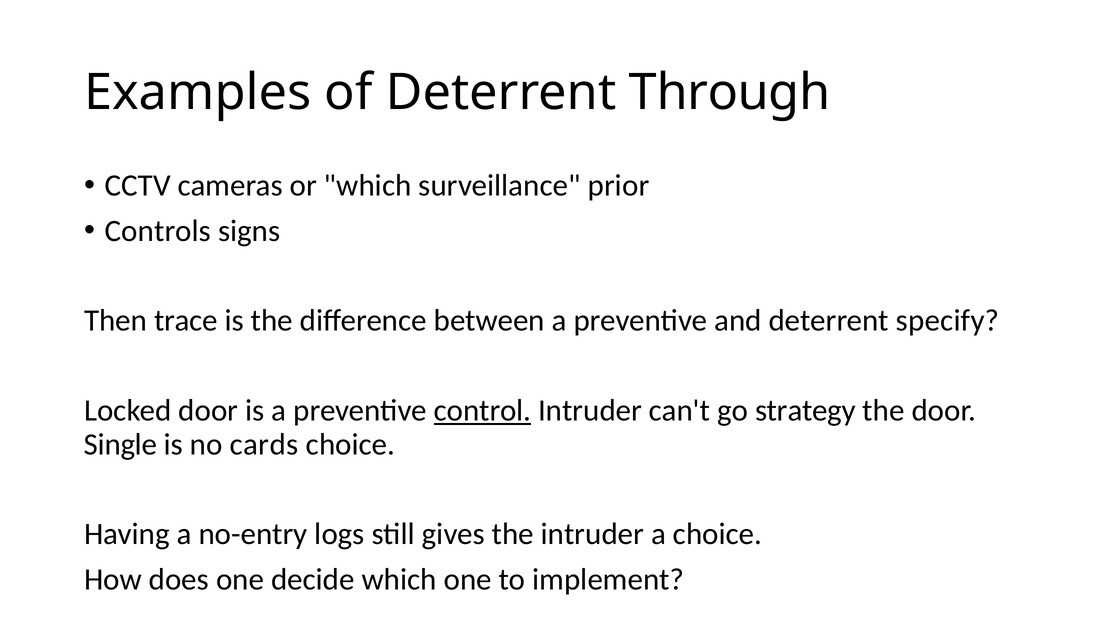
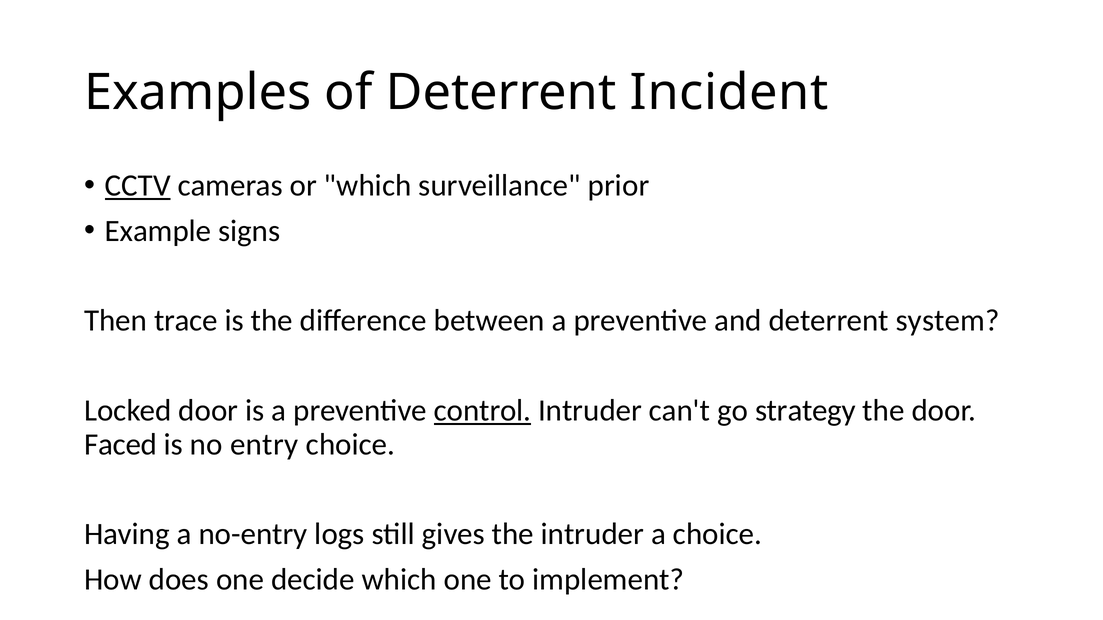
Through: Through -> Incident (729, 93)
CCTV underline: none -> present (138, 186)
Controls: Controls -> Example (158, 231)
specify: specify -> system (948, 321)
Single: Single -> Faced (121, 445)
cards: cards -> entry (264, 445)
